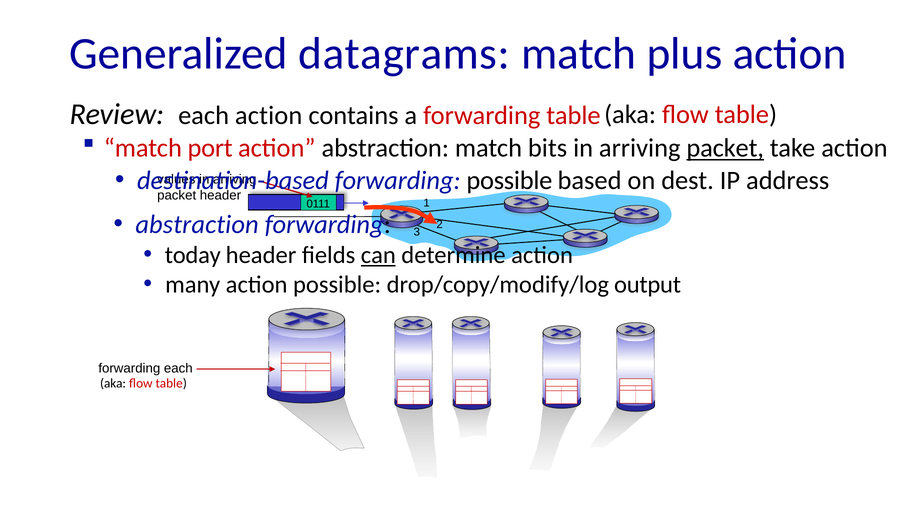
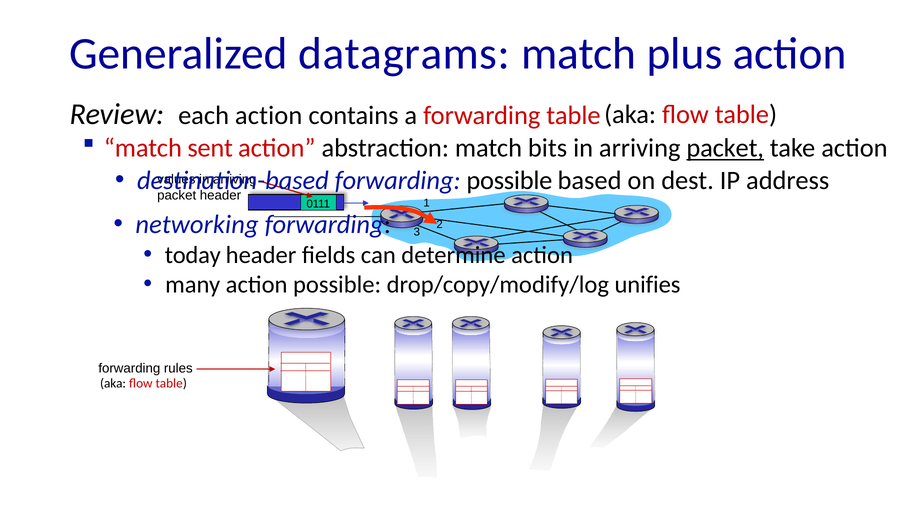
port: port -> sent (210, 148)
abstraction: abstraction -> networking (197, 225)
can underline: present -> none (378, 255)
output: output -> unifies (647, 285)
forwarding each: each -> rules (178, 368)
